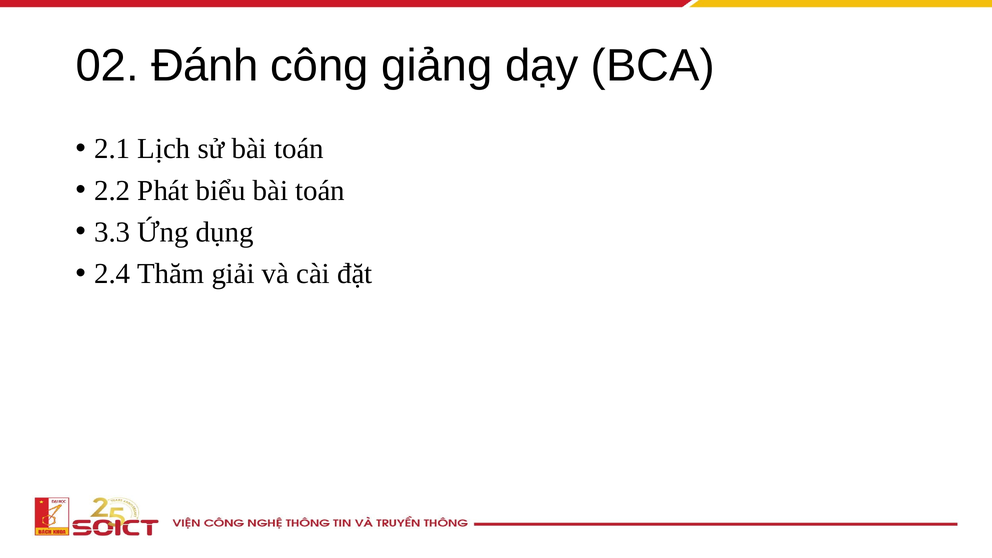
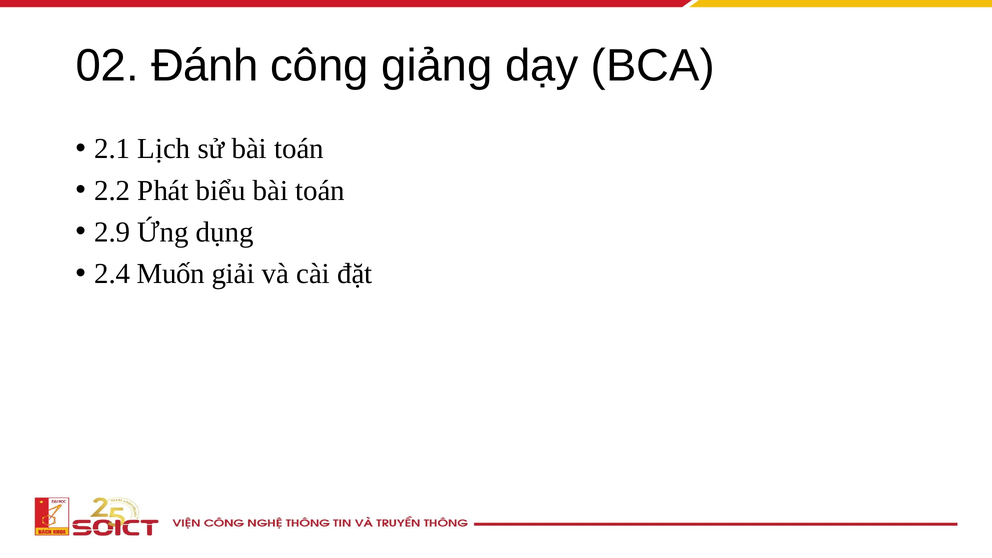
3.3: 3.3 -> 2.9 (112, 232)
Thăm: Thăm -> Muốn (171, 274)
